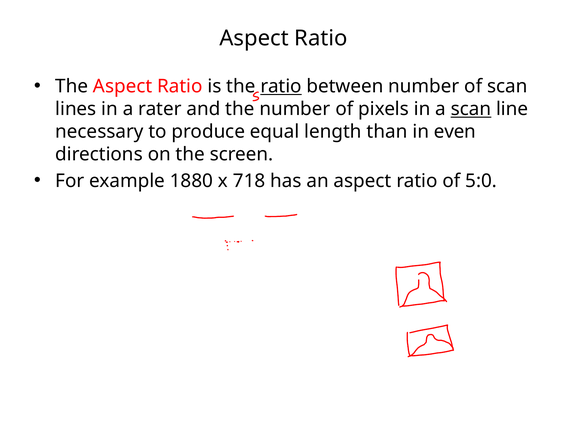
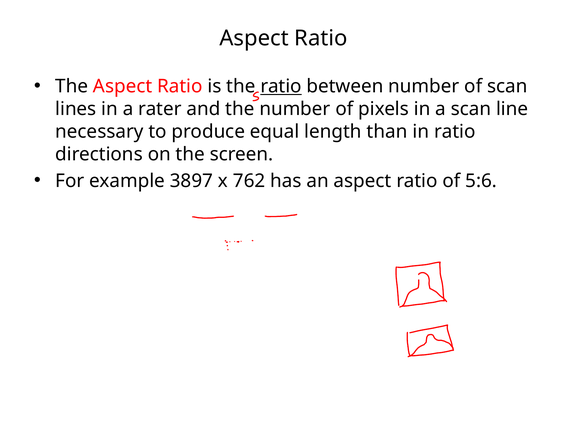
scan underline: present -> none (471, 109)
in even: even -> ratio (455, 132)
1880: 1880 -> 3897 (191, 181)
718: 718 -> 762 (249, 181)
5:0: 5:0 -> 5:6 (481, 181)
